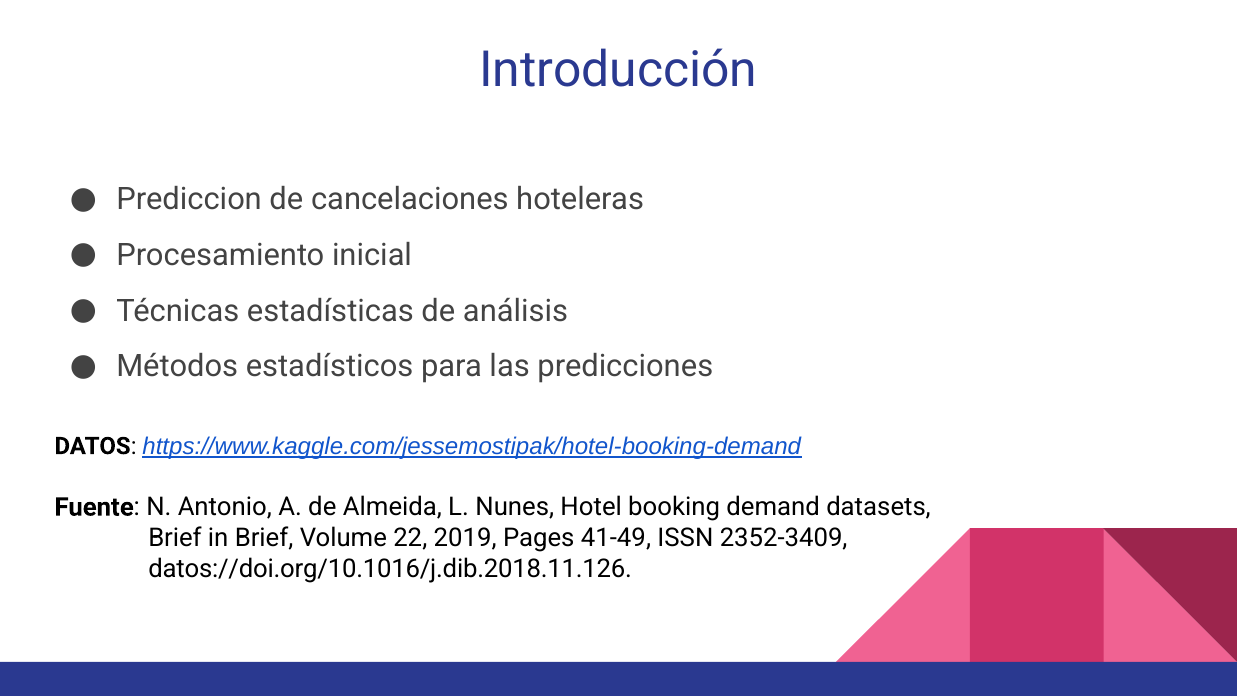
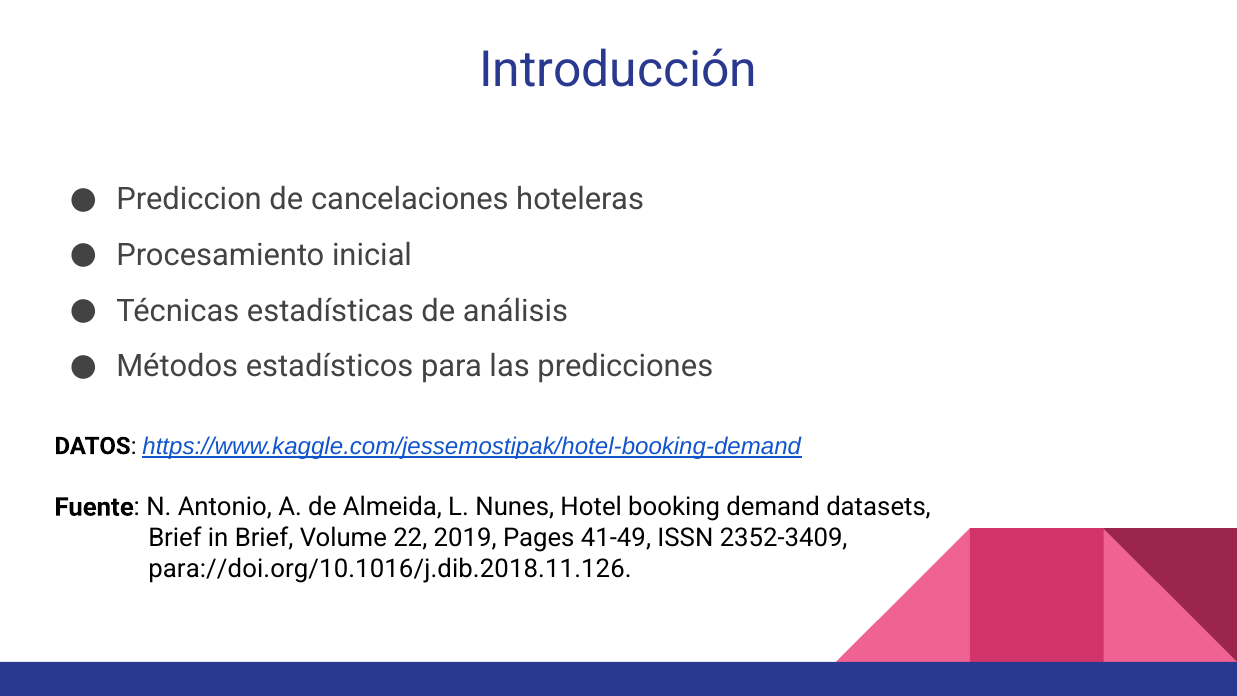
datos://doi.org/10.1016/j.dib.2018.11.126: datos://doi.org/10.1016/j.dib.2018.11.126 -> para://doi.org/10.1016/j.dib.2018.11.126 (390, 569)
